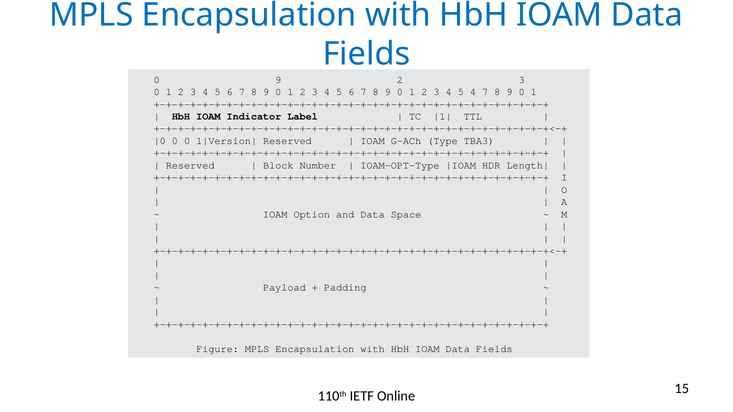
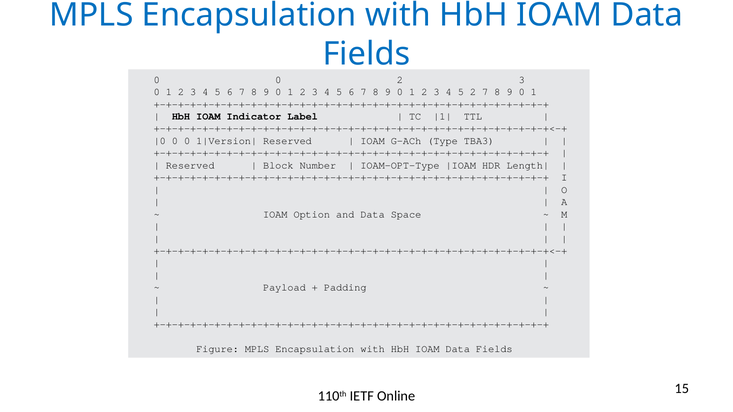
9: 9 -> 0 (278, 80)
5 4: 4 -> 2 (473, 92)
